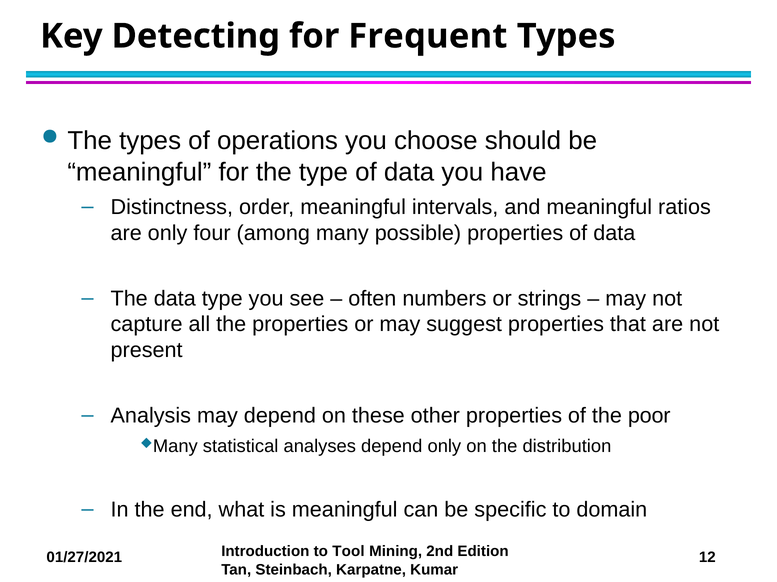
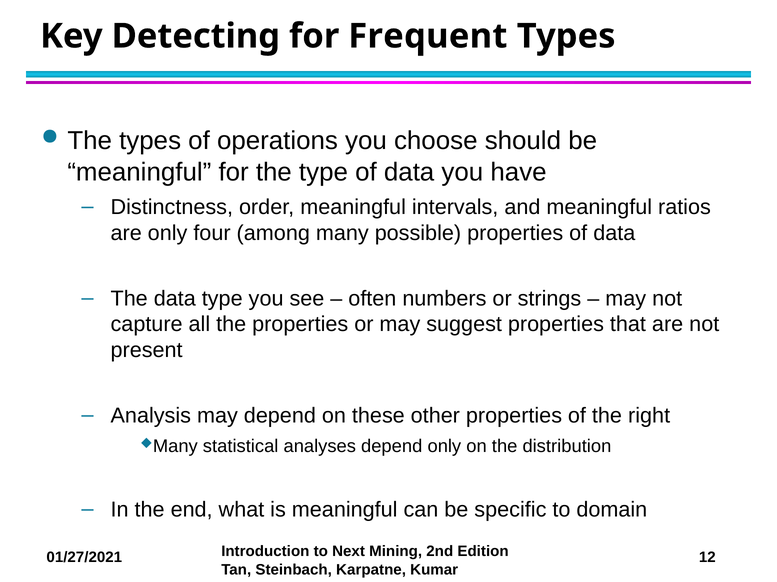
poor: poor -> right (649, 416)
Tool: Tool -> Next (349, 552)
